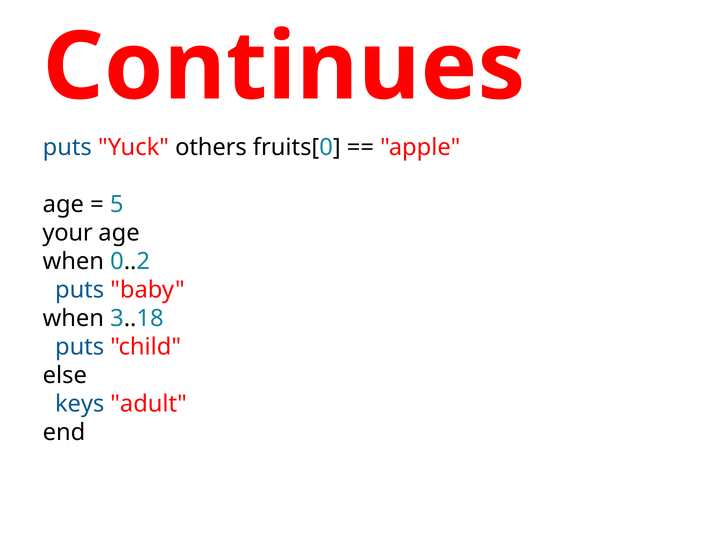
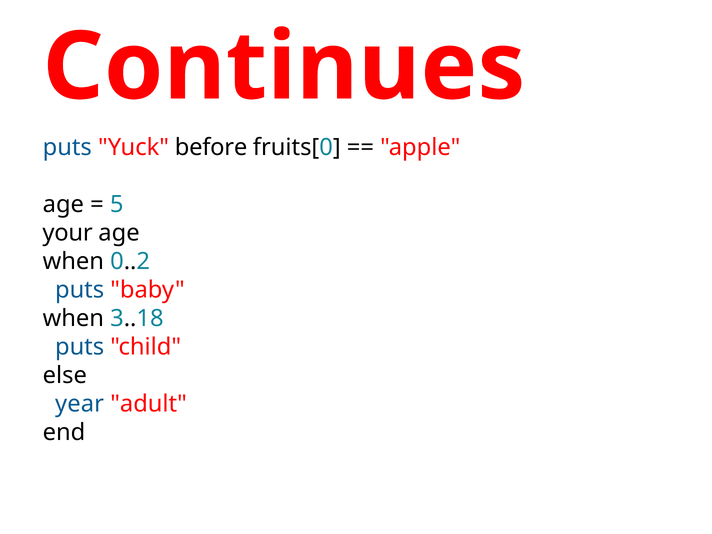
others: others -> before (211, 148)
keys: keys -> year (80, 404)
